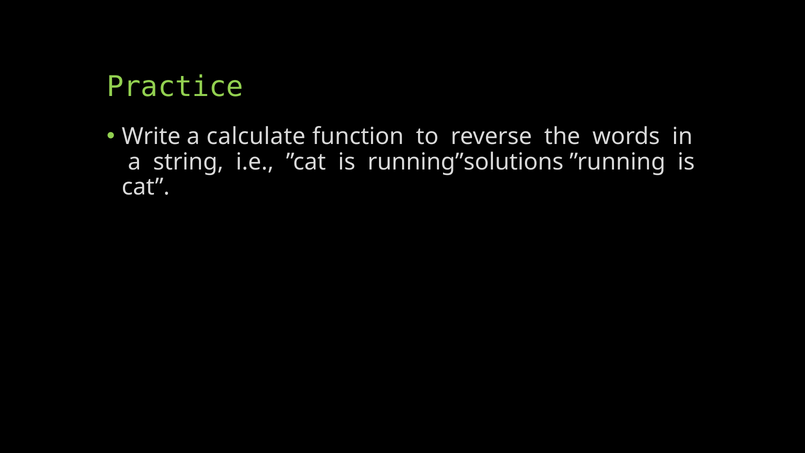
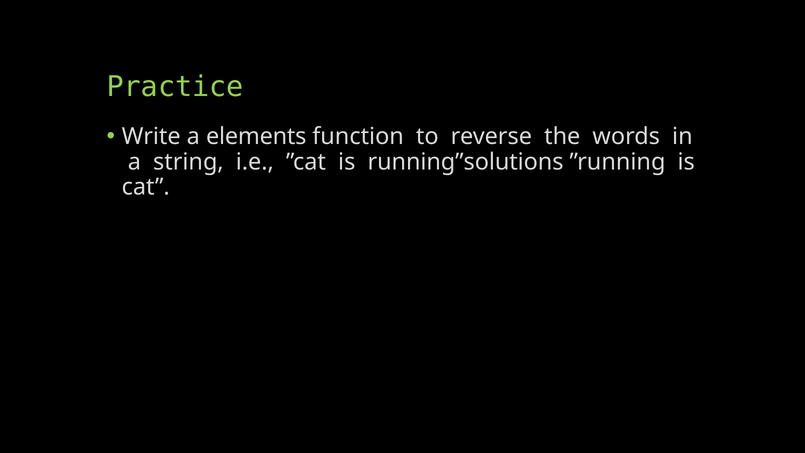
calculate: calculate -> elements (256, 136)
